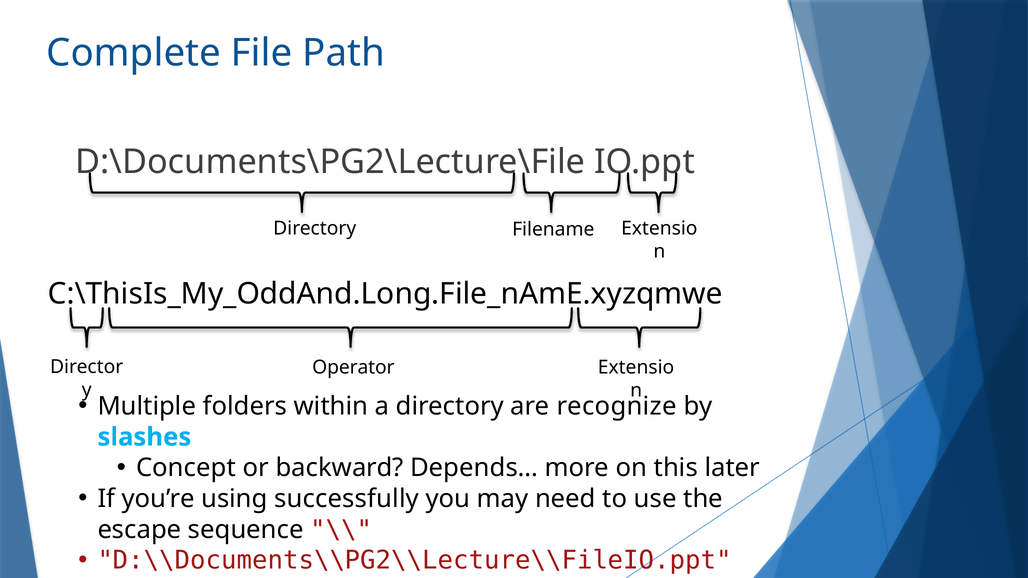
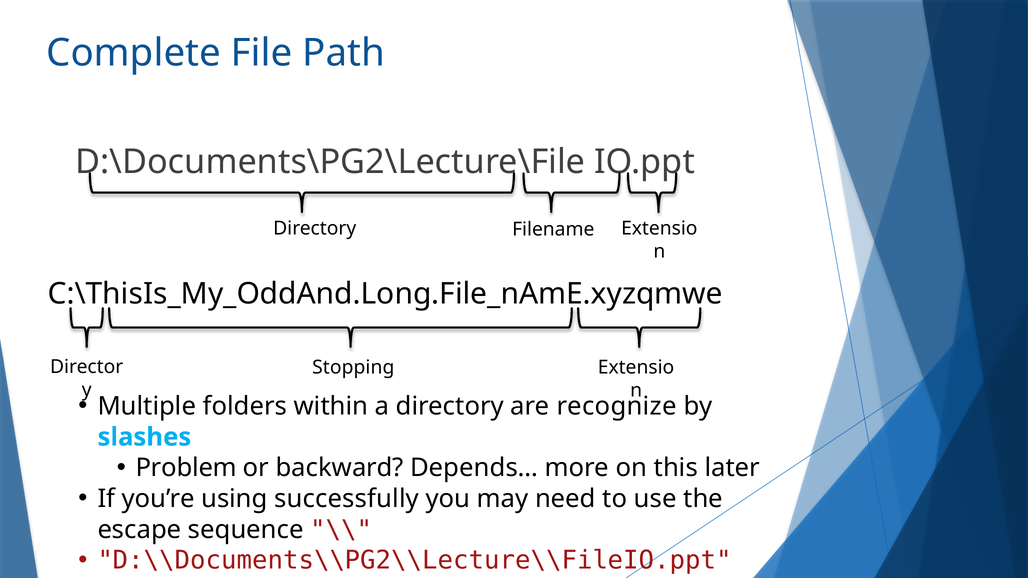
Operator: Operator -> Stopping (353, 368)
Concept: Concept -> Problem (186, 468)
